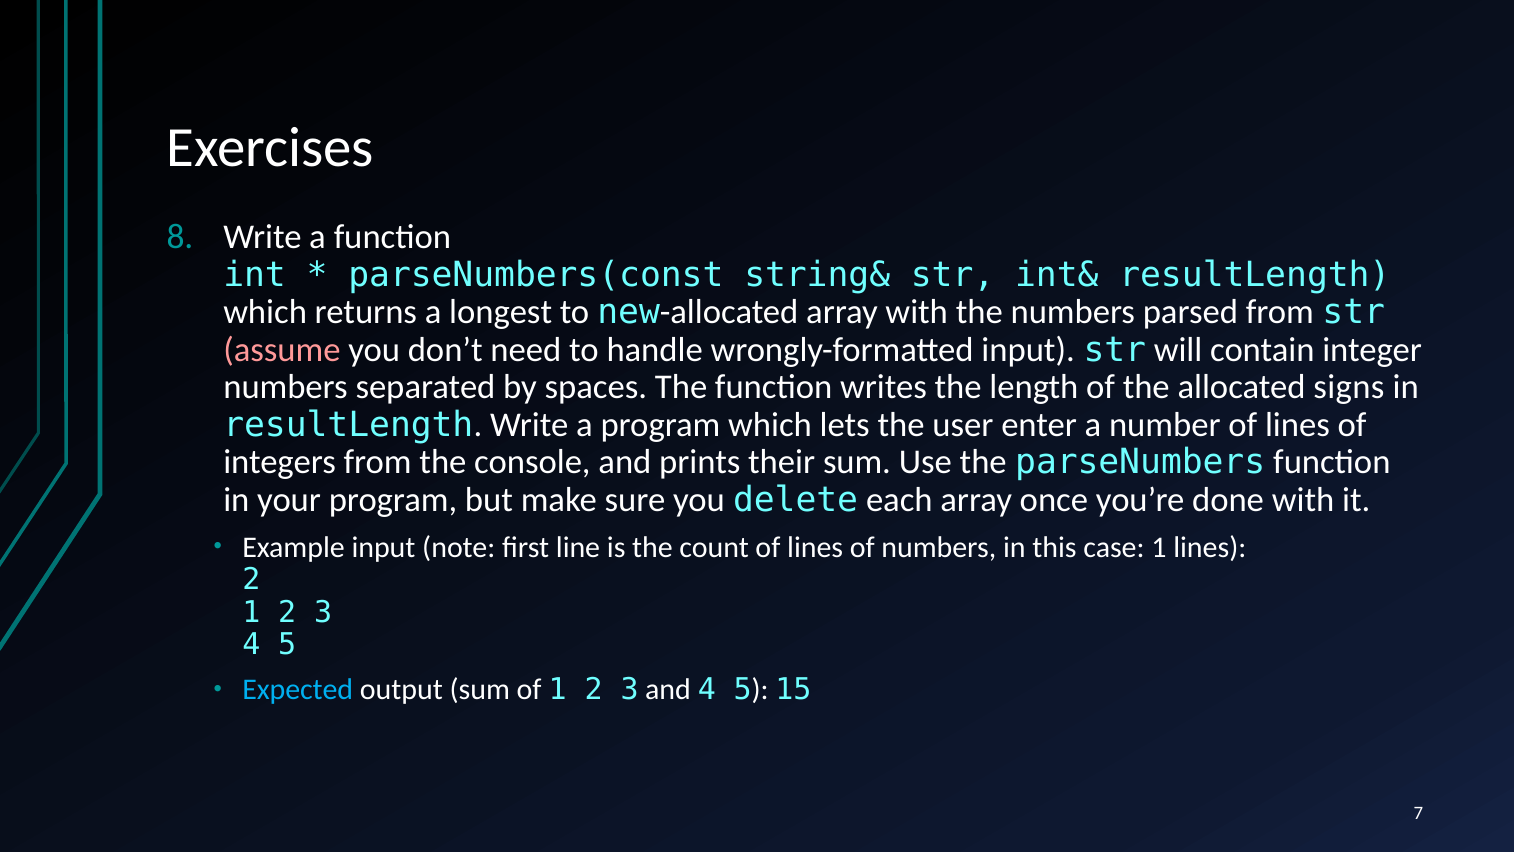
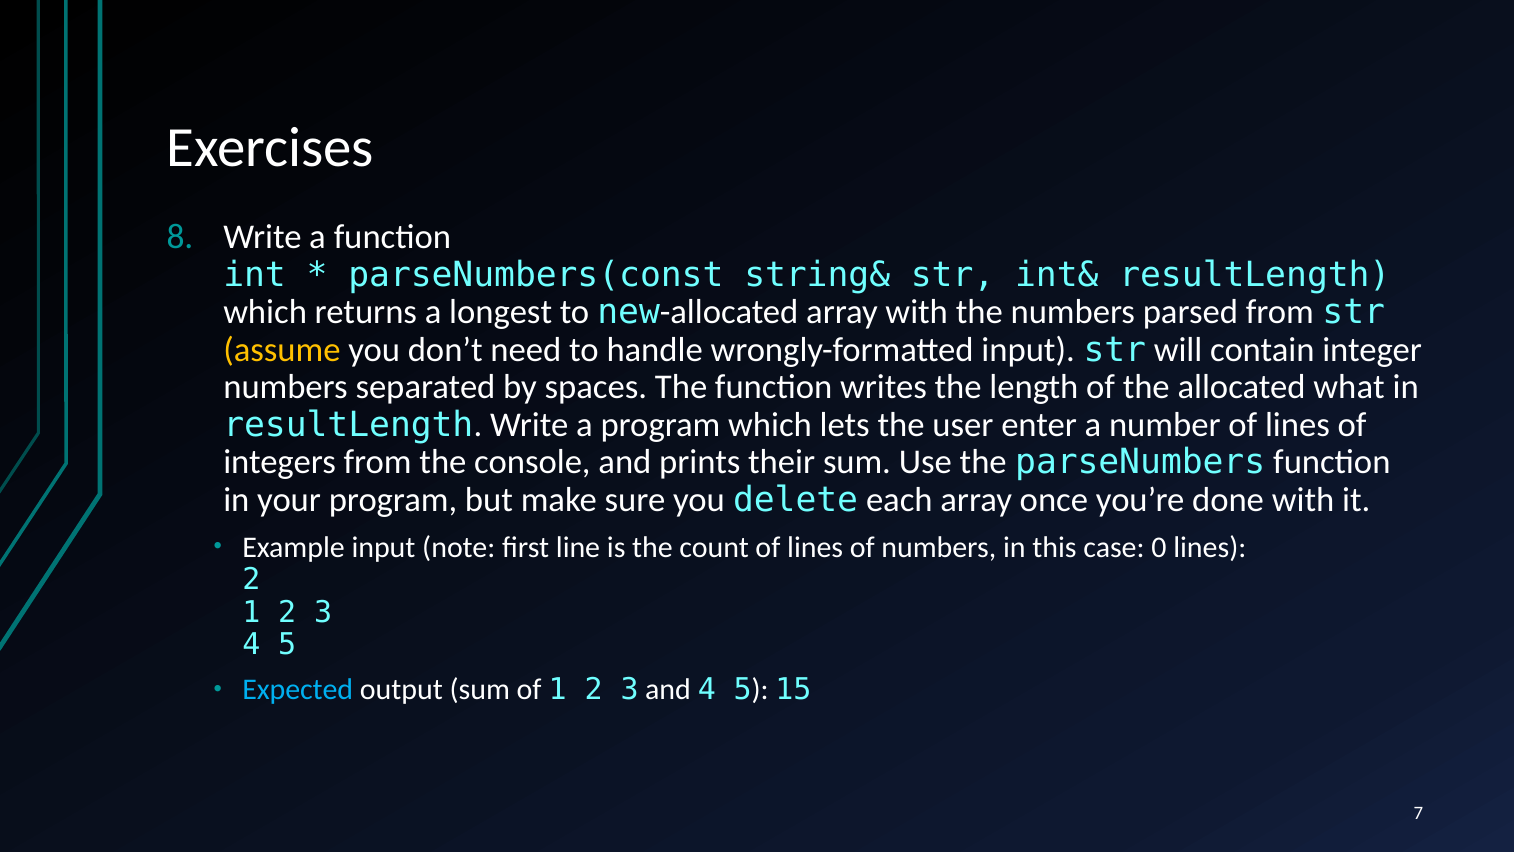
assume colour: pink -> yellow (282, 350)
signs: signs -> what (1349, 387)
case 1: 1 -> 0 (1159, 547)
